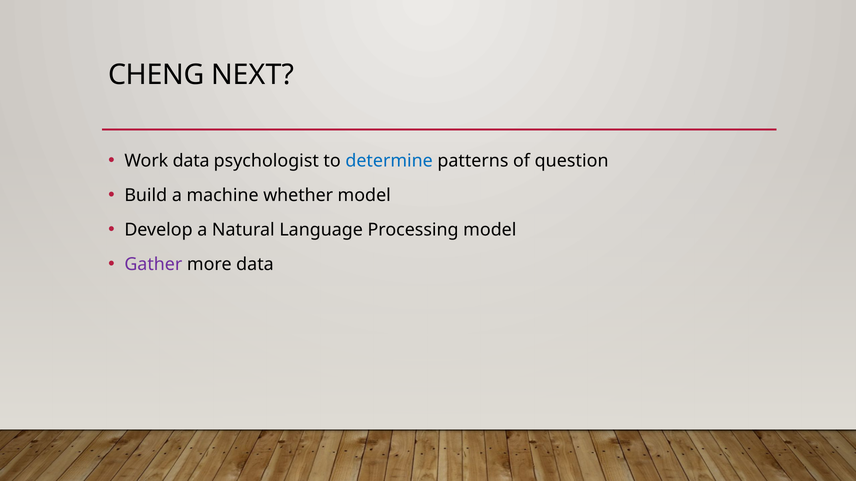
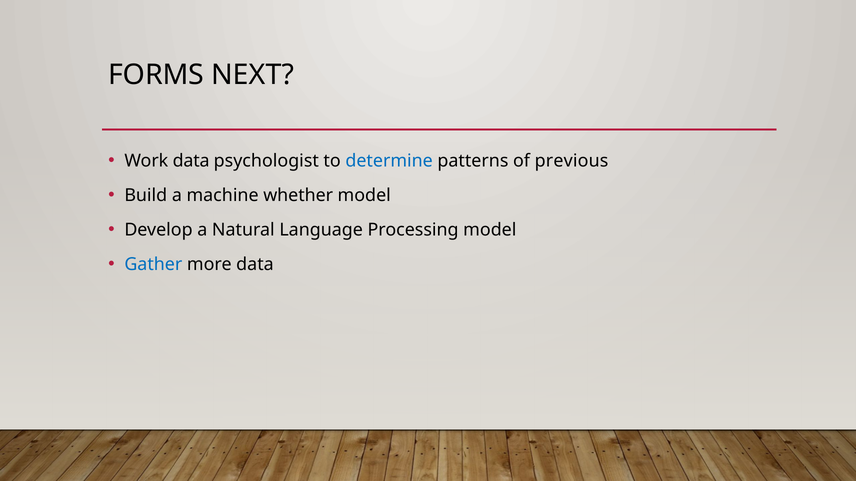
CHENG: CHENG -> FORMS (156, 75)
question: question -> previous (572, 161)
Gather colour: purple -> blue (153, 265)
